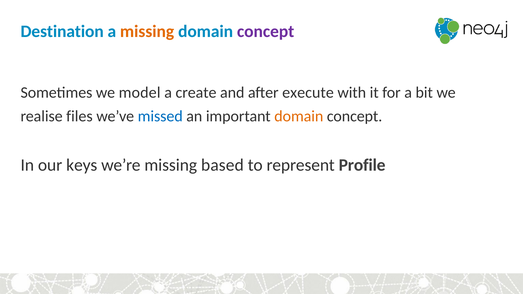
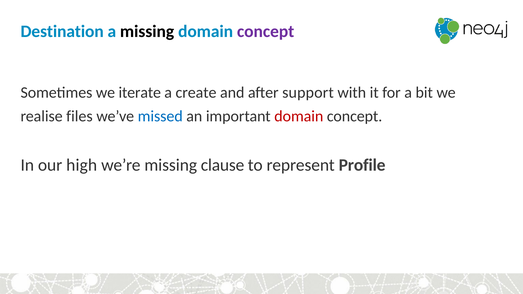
missing colour: orange -> black (147, 31)
model: model -> iterate (140, 92)
execute: execute -> support (308, 92)
domain colour: orange -> red (299, 116)
keys: keys -> high (82, 165)
based: based -> clause (223, 165)
